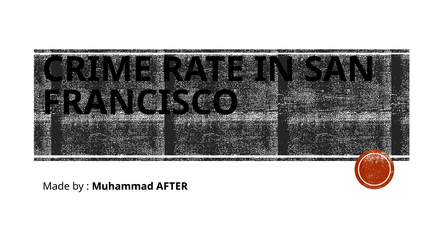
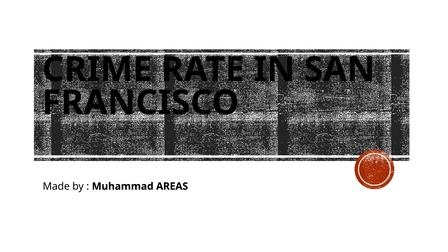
AFTER: AFTER -> AREAS (172, 186)
